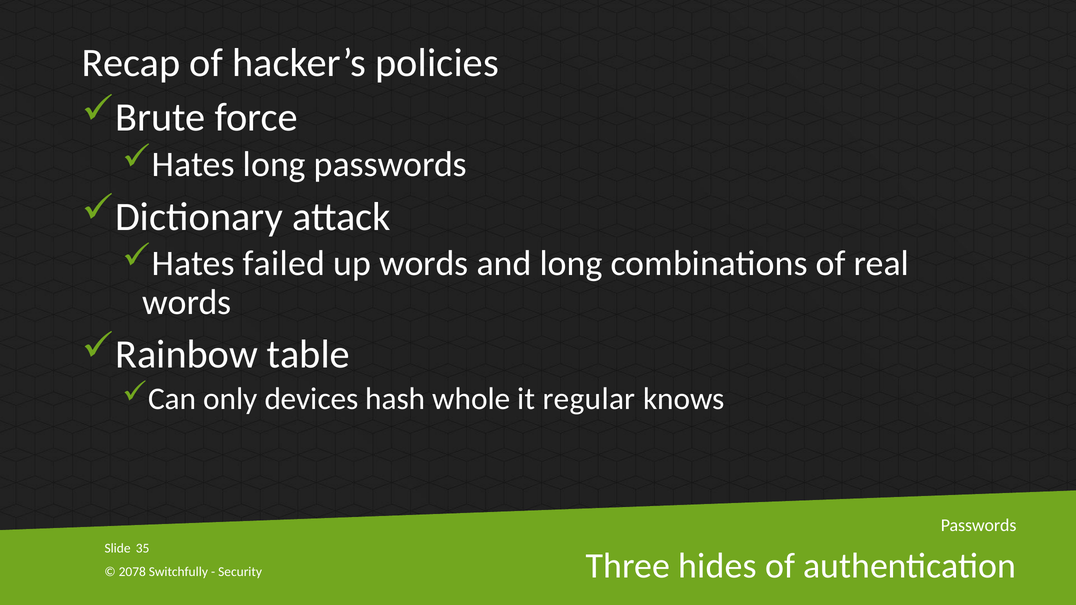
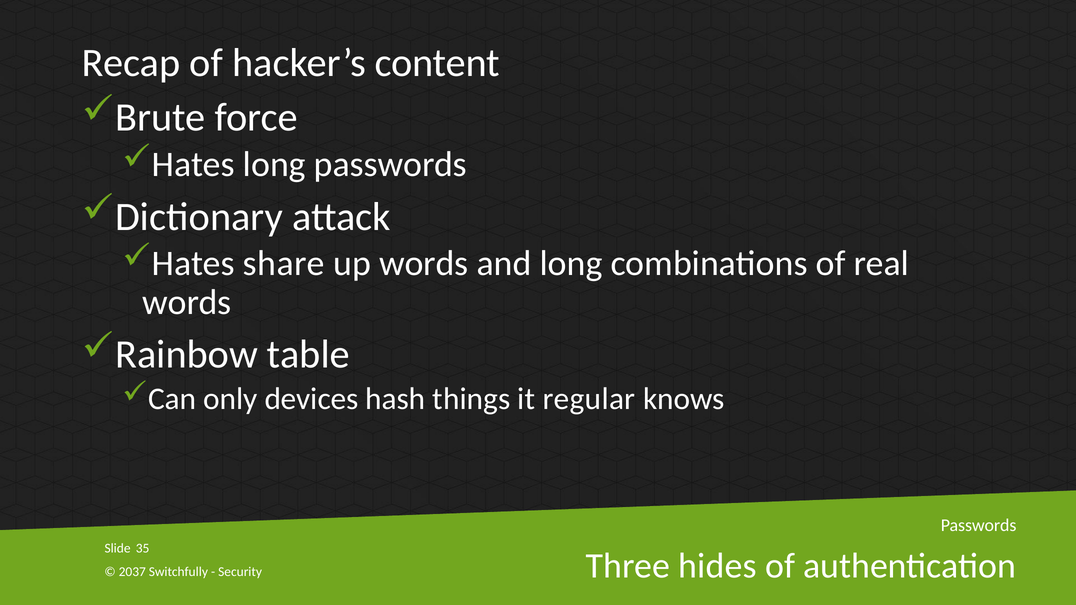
policies: policies -> content (437, 63)
failed: failed -> share (284, 264)
whole: whole -> things (471, 399)
2078: 2078 -> 2037 (132, 572)
